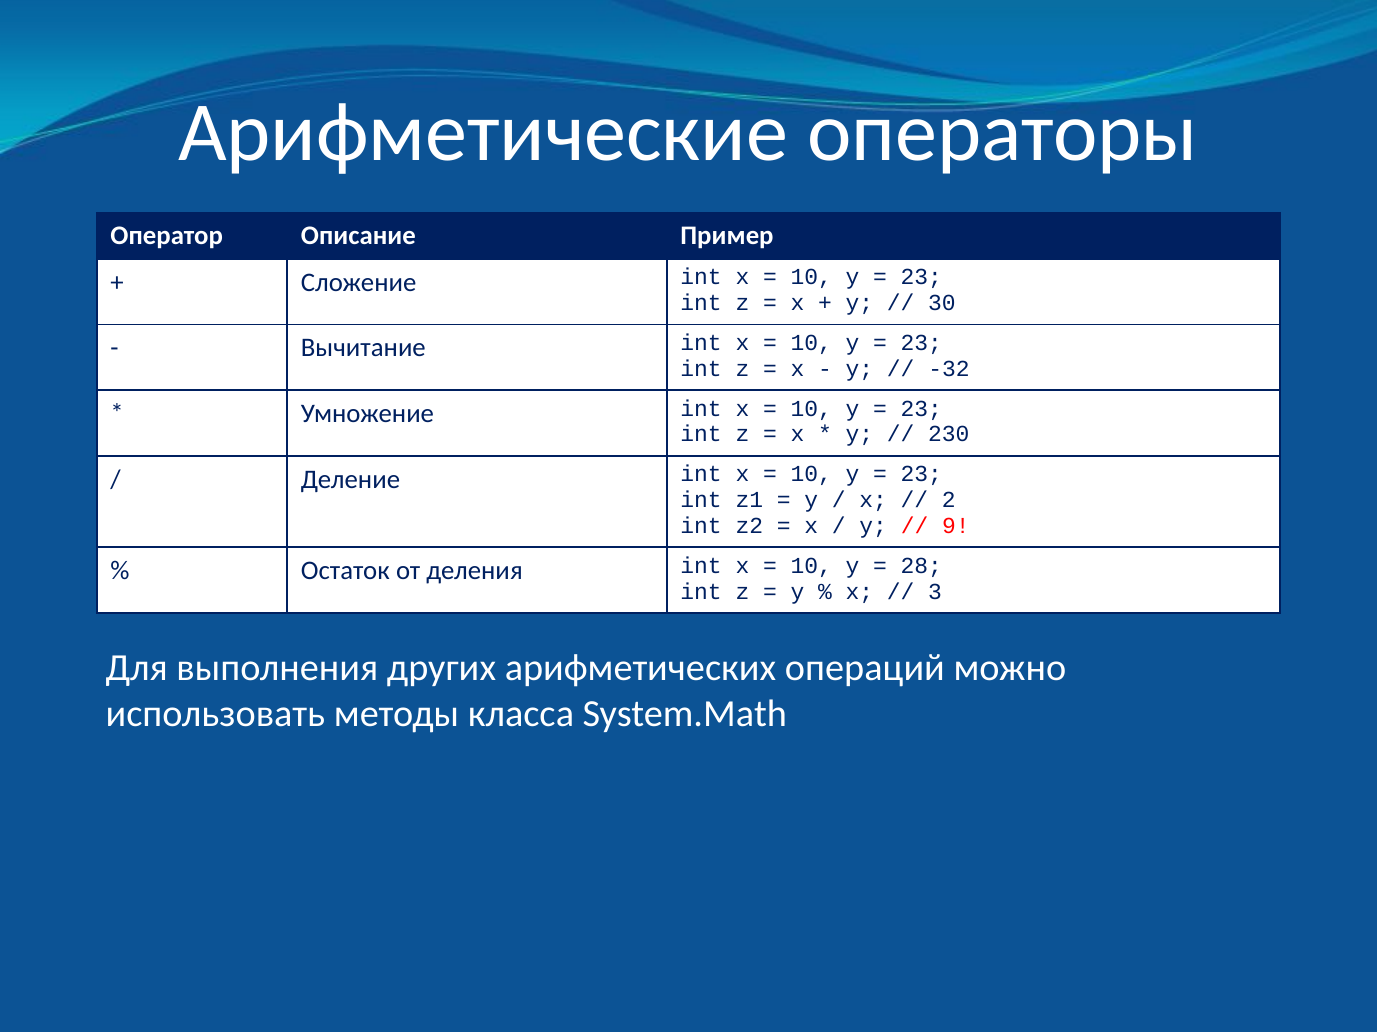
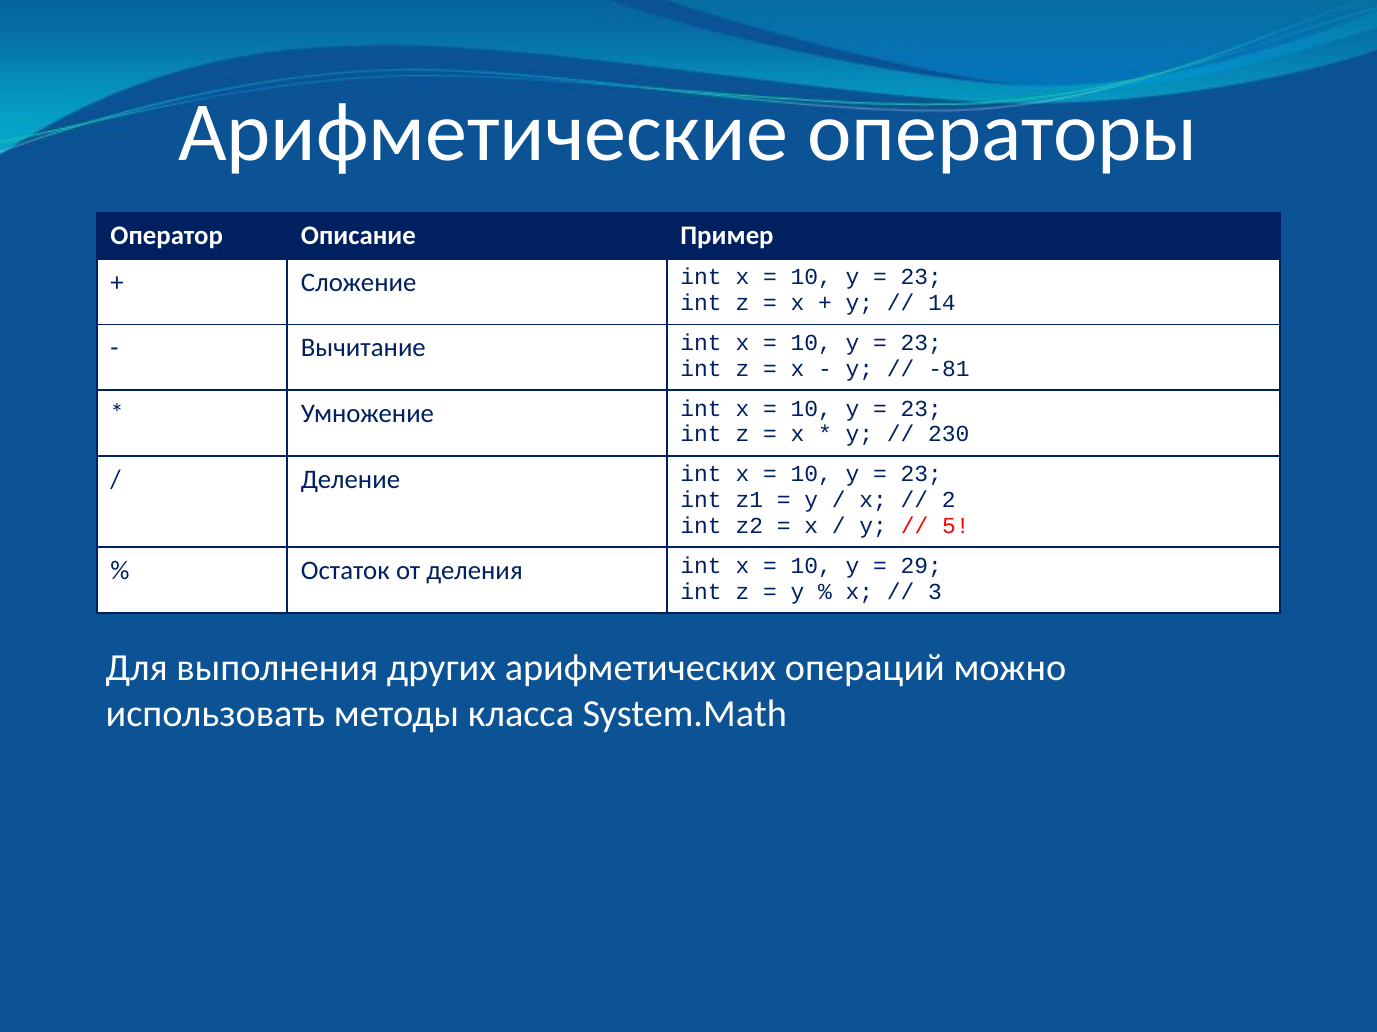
30: 30 -> 14 (942, 303)
-32: -32 -> -81 (949, 369)
9: 9 -> 5 (956, 526)
28: 28 -> 29 (921, 566)
